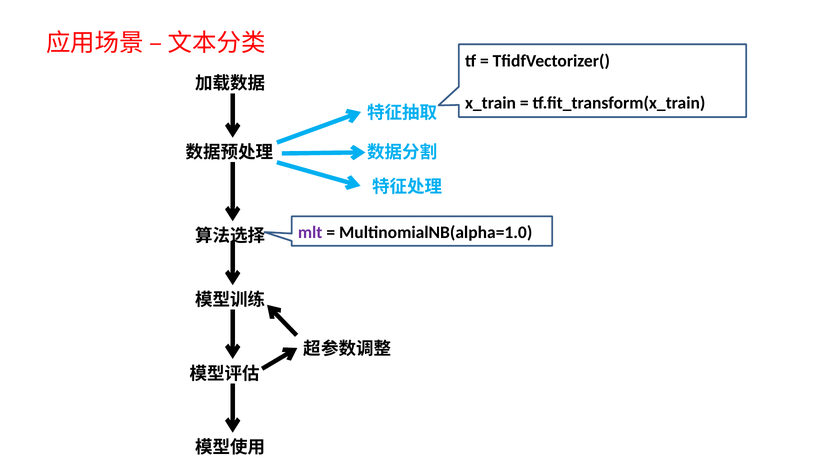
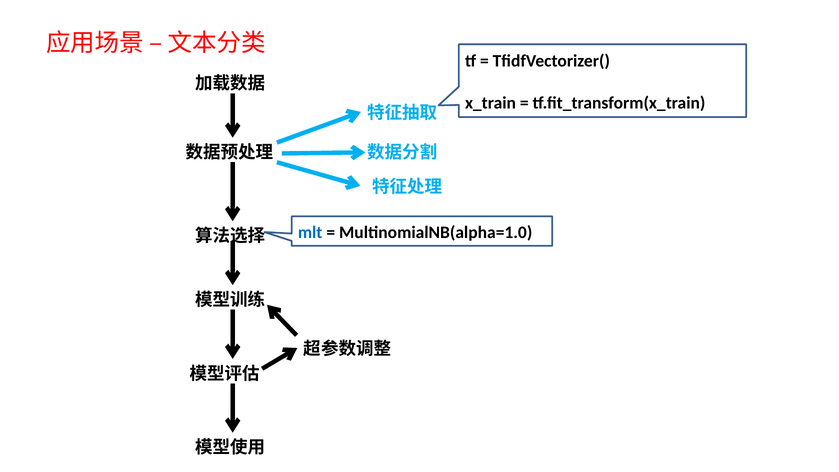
mlt colour: purple -> blue (310, 232)
